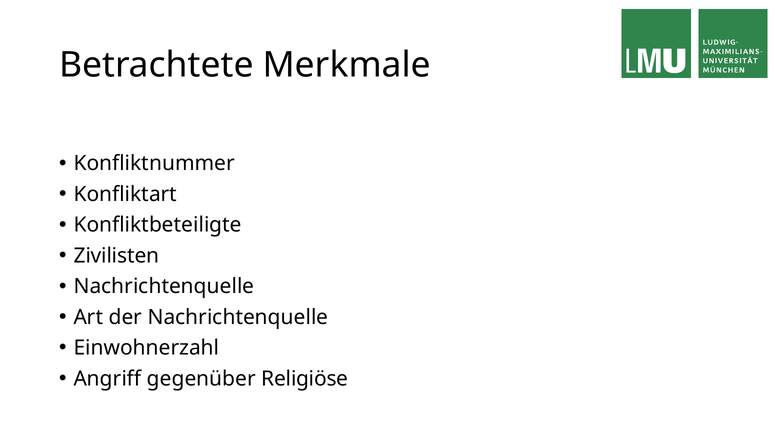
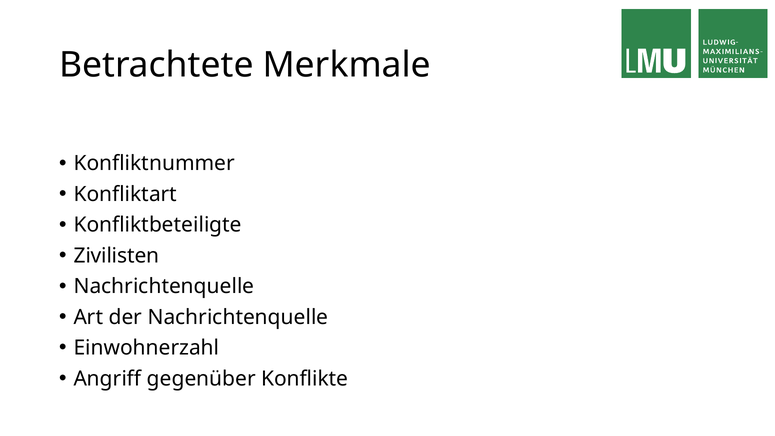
Religiöse: Religiöse -> Konflikte (305, 379)
